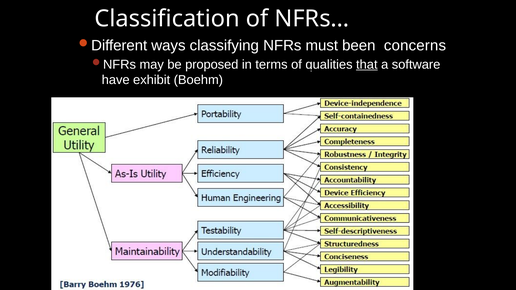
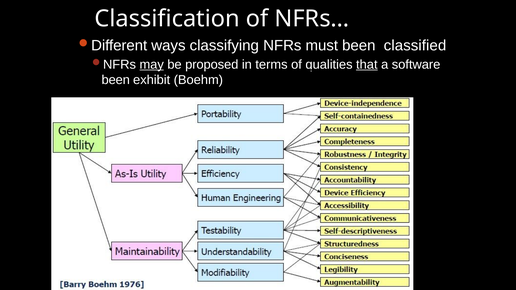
concerns: concerns -> classified (415, 46)
may underline: none -> present (152, 65)
have: have -> been (116, 80)
